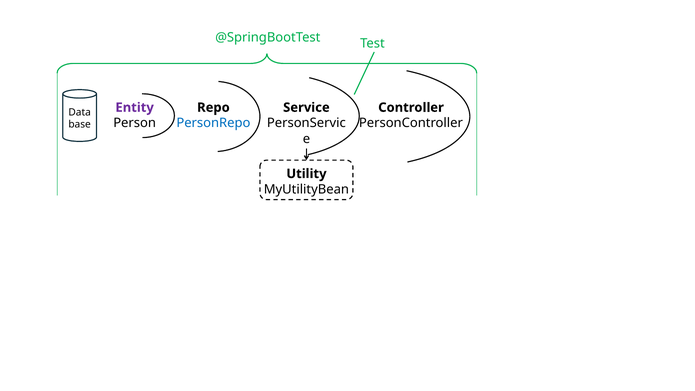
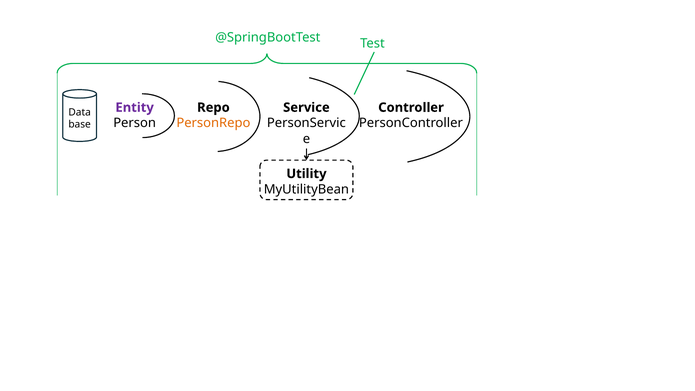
PersonRepo colour: blue -> orange (213, 123)
